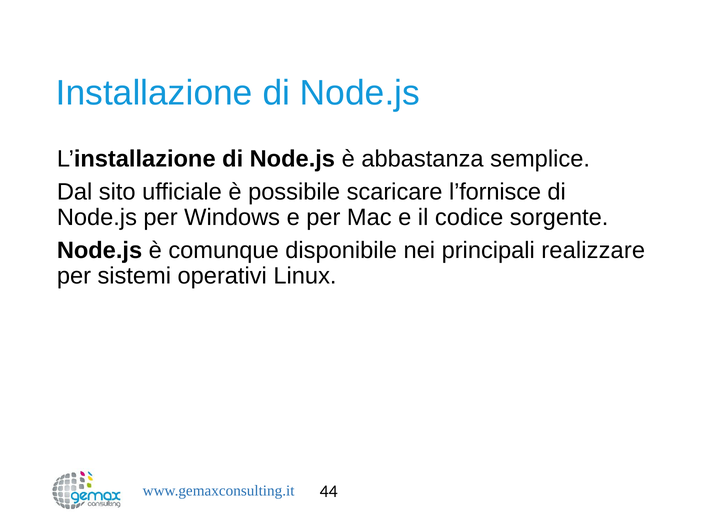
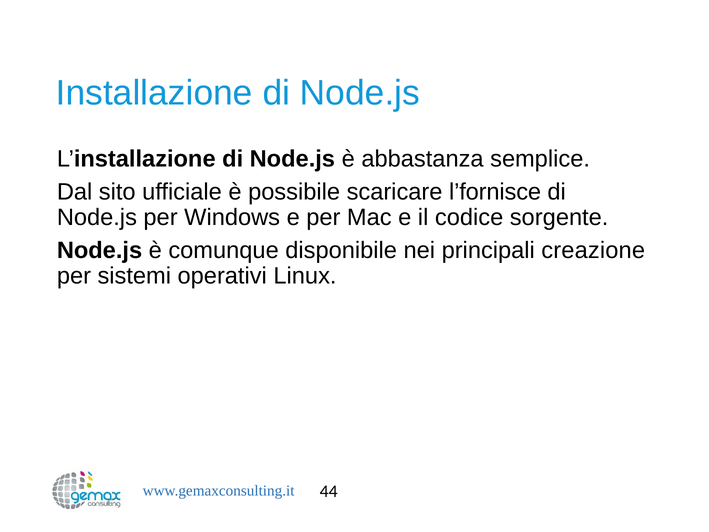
realizzare: realizzare -> creazione (593, 250)
